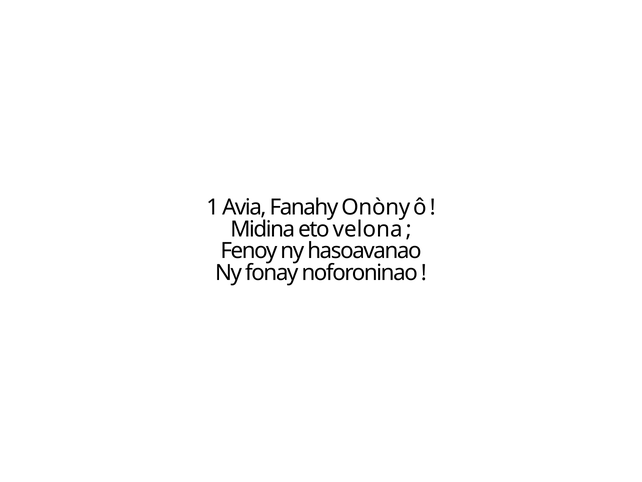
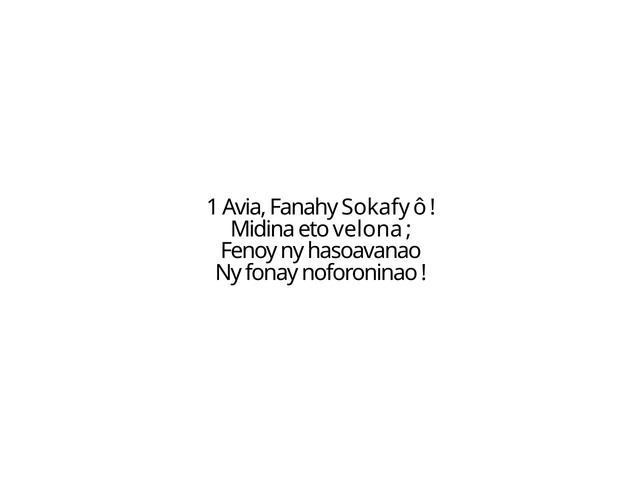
Onòny: Onòny -> Sokafy (376, 207)
